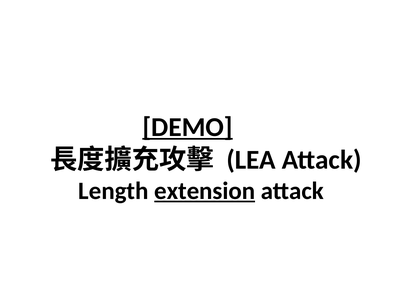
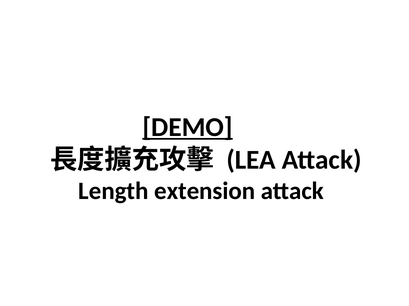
extension underline: present -> none (205, 191)
